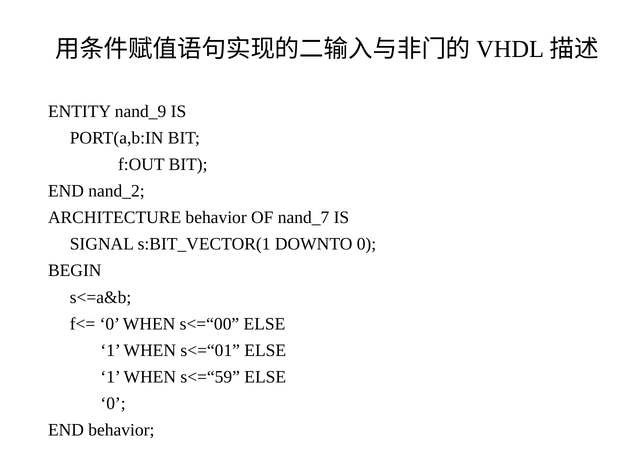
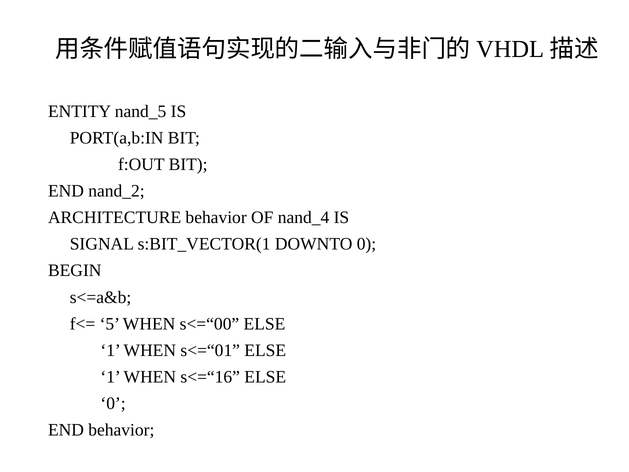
nand_9: nand_9 -> nand_5 (141, 111)
nand_7: nand_7 -> nand_4 (304, 217)
f<= 0: 0 -> 5 (110, 324)
s<=“59: s<=“59 -> s<=“16 (210, 377)
